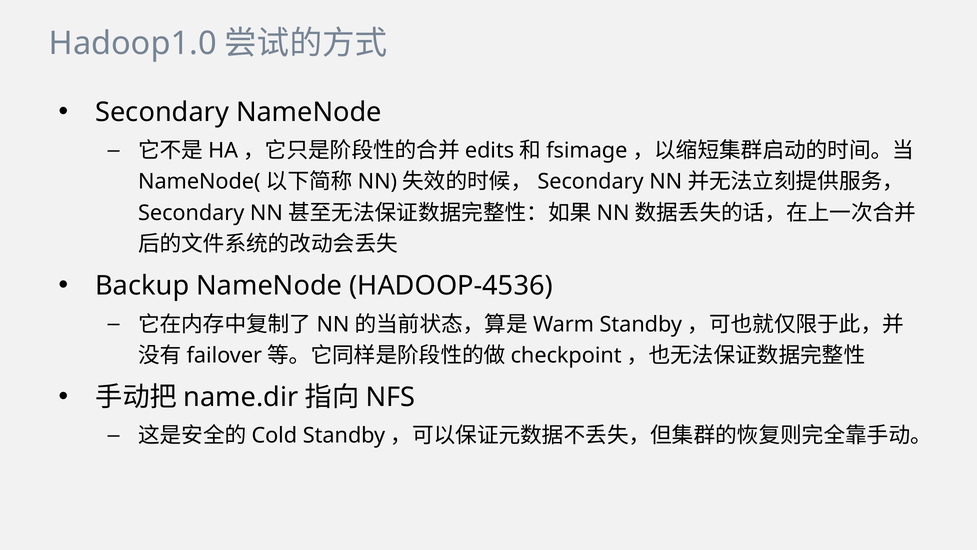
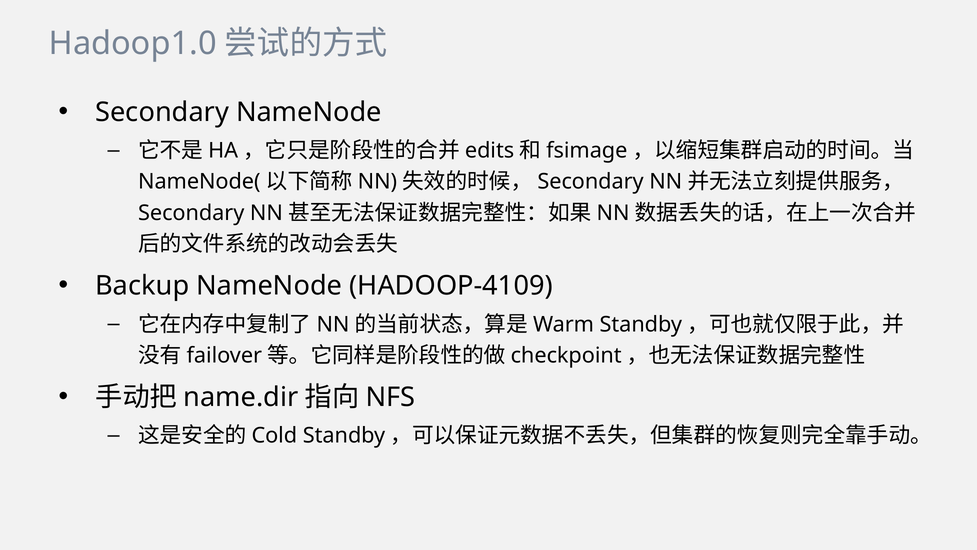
HADOOP-4536: HADOOP-4536 -> HADOOP-4109 (451, 286)
